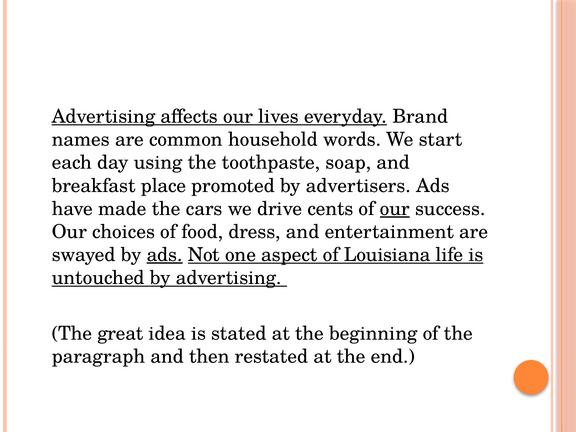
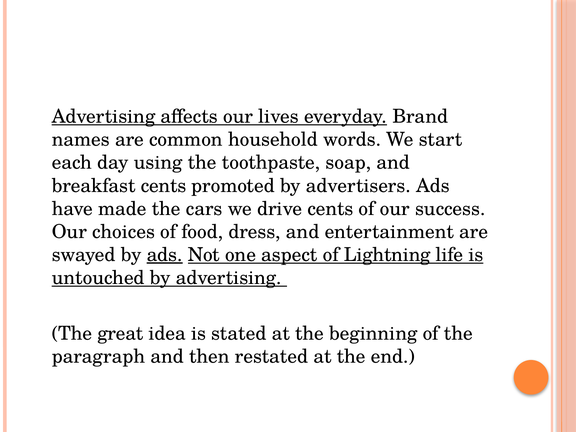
breakfast place: place -> cents (164, 186)
our underline: present -> none (395, 209)
Louisiana: Louisiana -> Lightning (387, 255)
